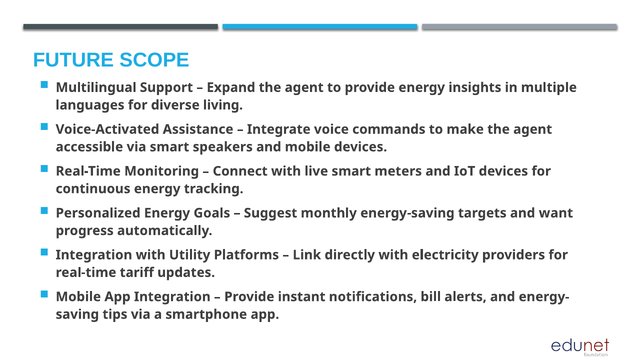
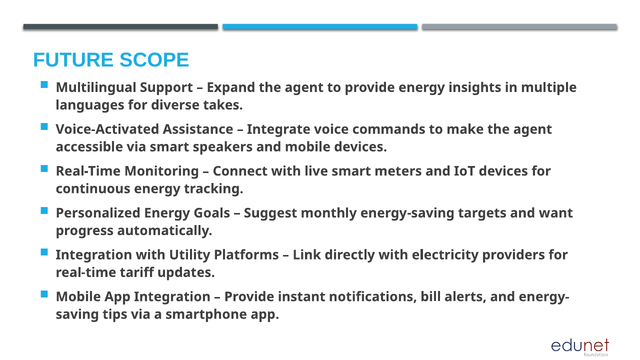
living: living -> takes (223, 105)
